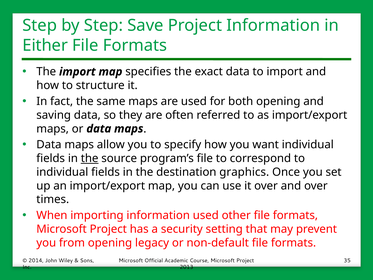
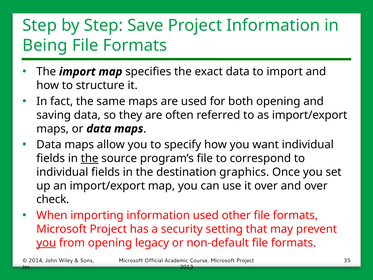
Either: Either -> Being (45, 45)
times: times -> check (53, 199)
you underline: none -> present (46, 243)
